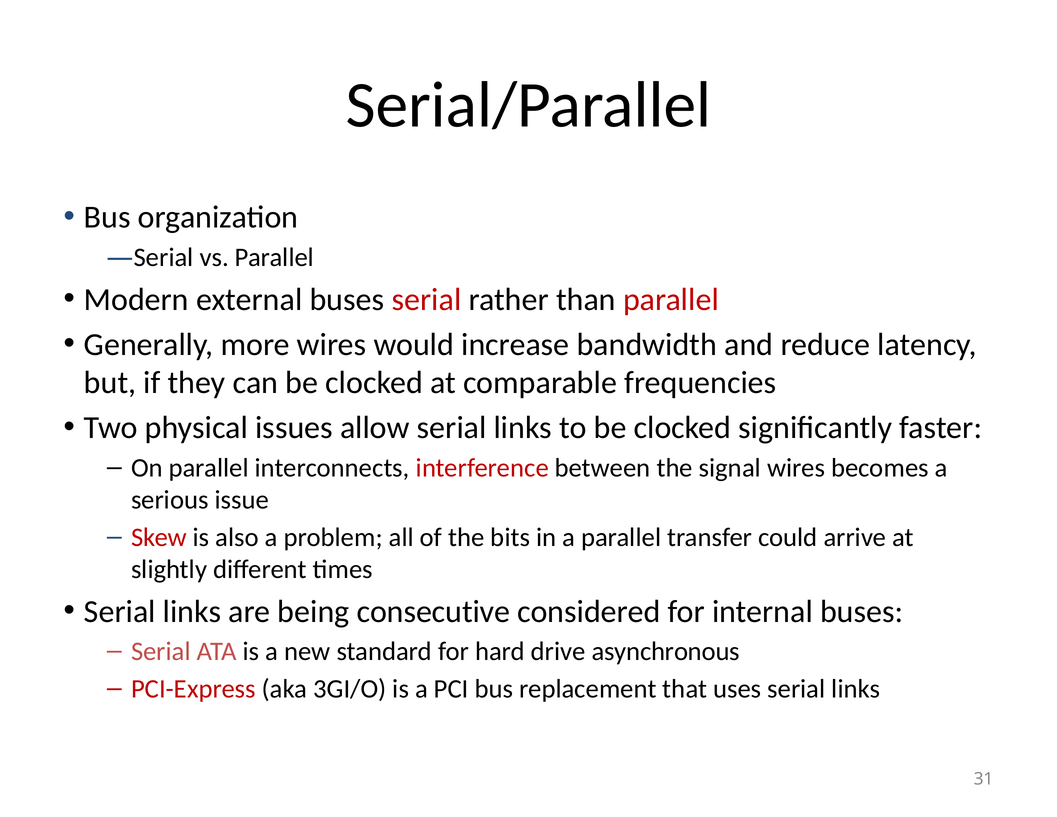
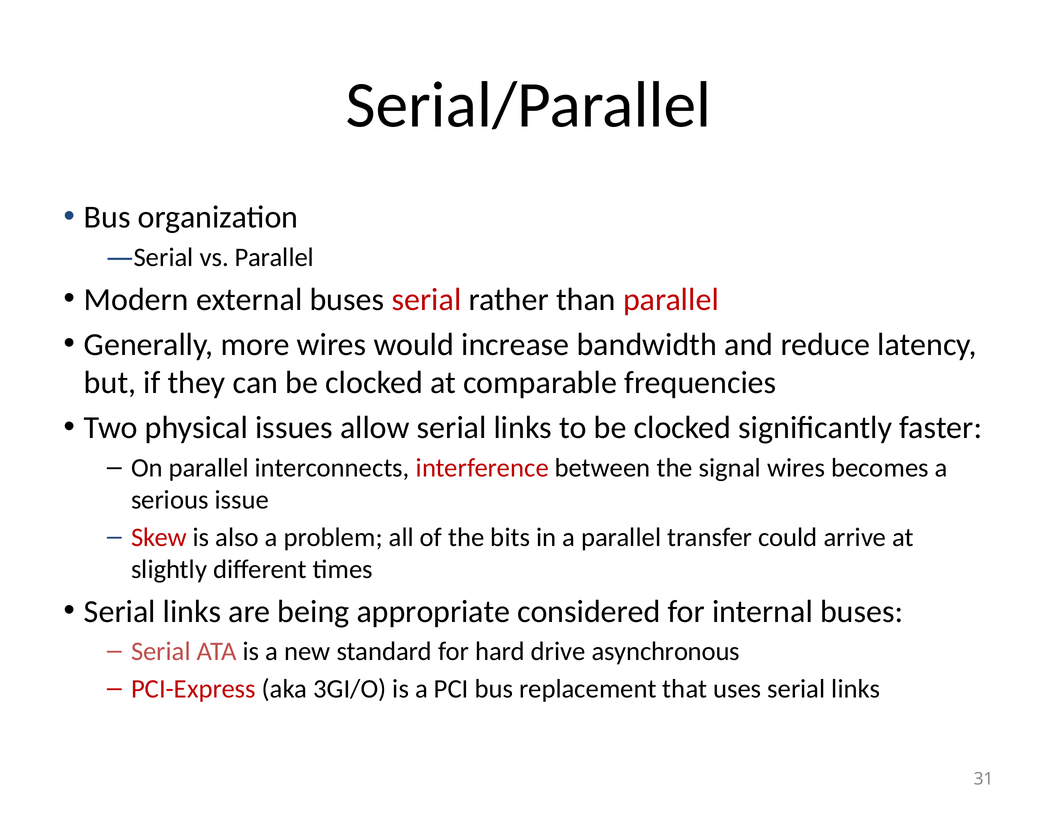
consecutive: consecutive -> appropriate (433, 611)
